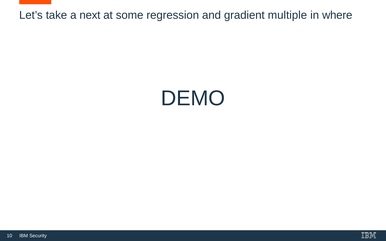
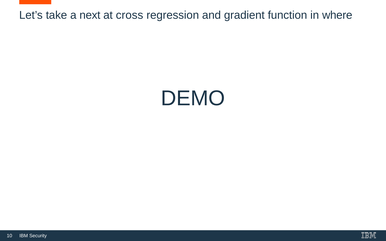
some: some -> cross (130, 15)
multiple: multiple -> function (287, 15)
